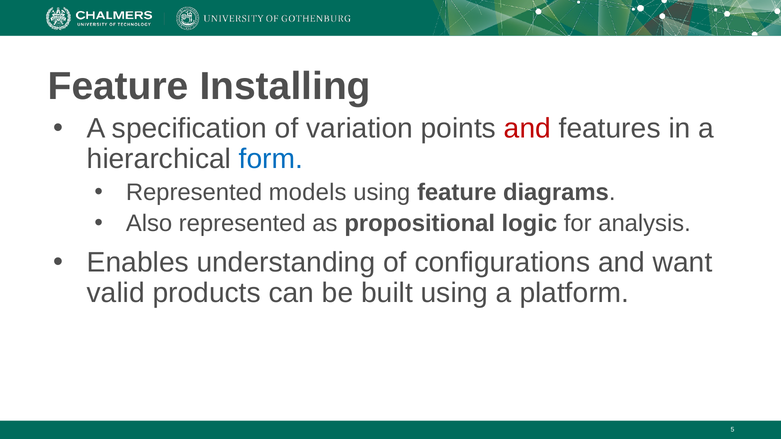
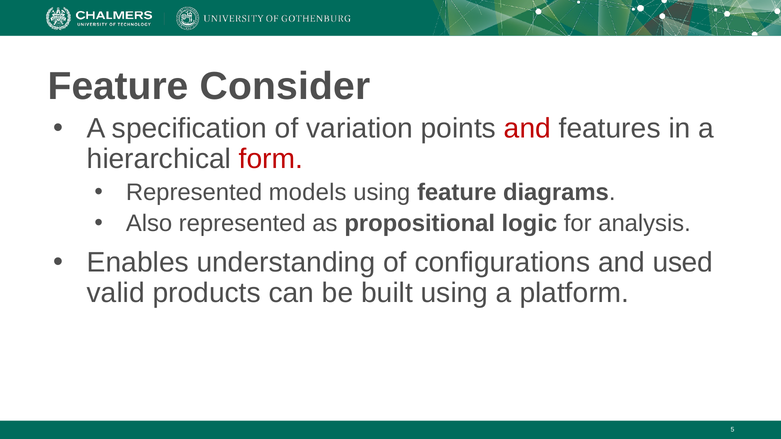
Installing: Installing -> Consider (285, 86)
form colour: blue -> red (271, 159)
want: want -> used (683, 263)
